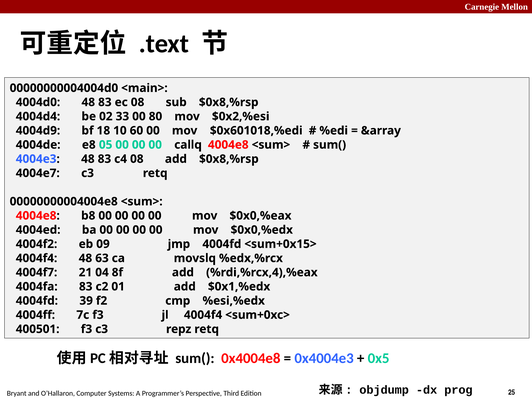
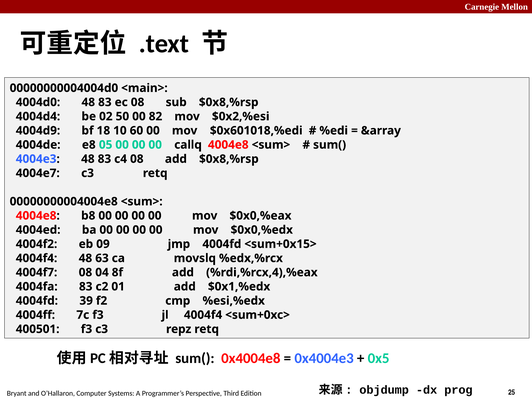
33: 33 -> 50 (122, 116)
80: 80 -> 82 (155, 116)
4004f7 21: 21 -> 08 (85, 272)
